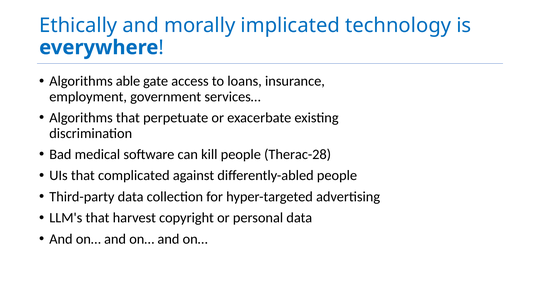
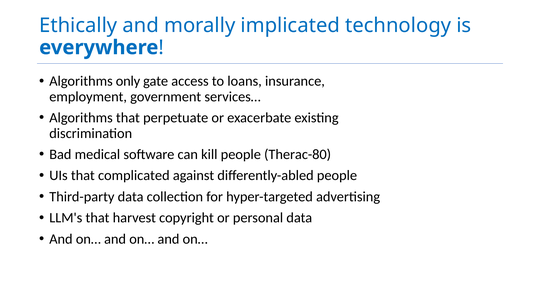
able: able -> only (128, 81)
Therac-28: Therac-28 -> Therac-80 (298, 154)
